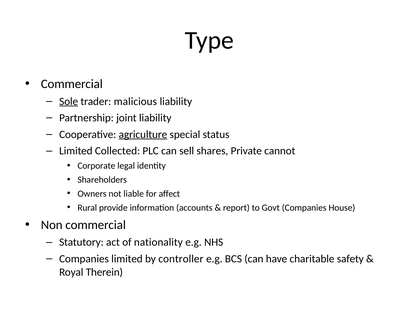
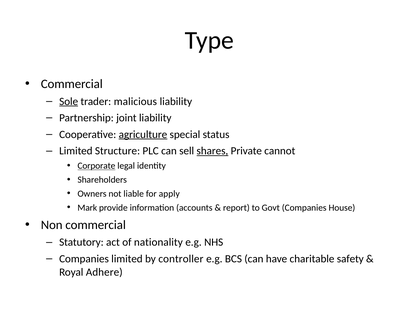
Collected: Collected -> Structure (118, 151)
shares underline: none -> present (212, 151)
Corporate underline: none -> present (96, 166)
affect: affect -> apply (169, 194)
Rural: Rural -> Mark (87, 208)
Therein: Therein -> Adhere (104, 272)
